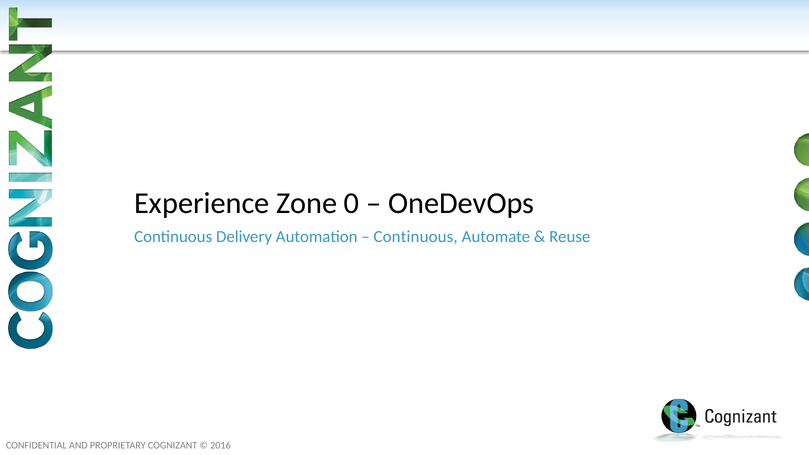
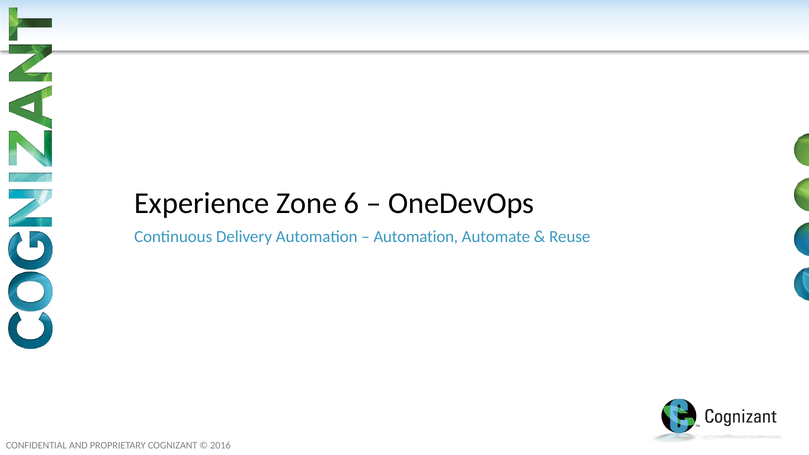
0: 0 -> 6 (352, 203)
Continuous: Continuous -> Automation (416, 237)
